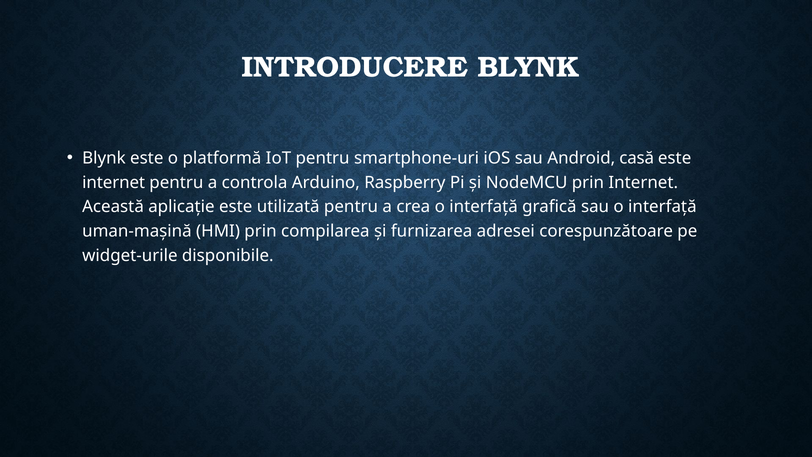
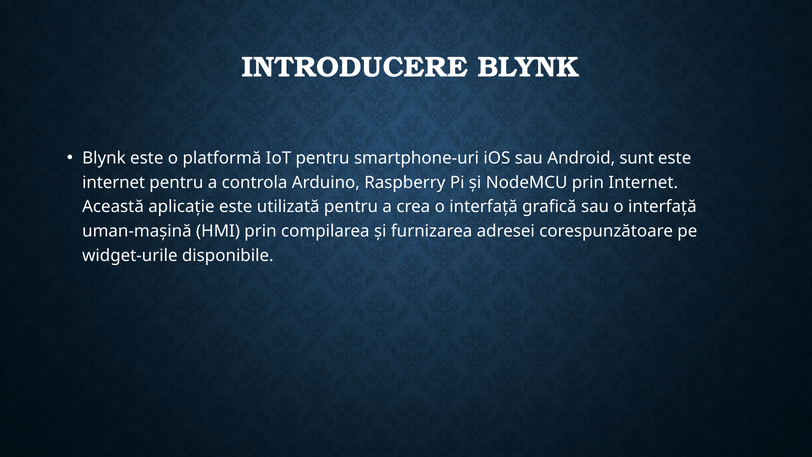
casă: casă -> sunt (637, 158)
